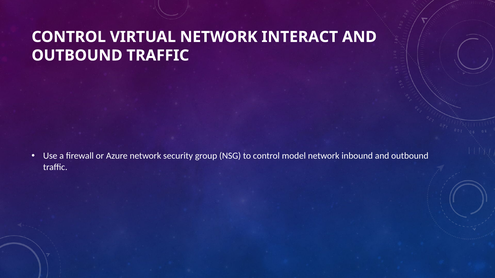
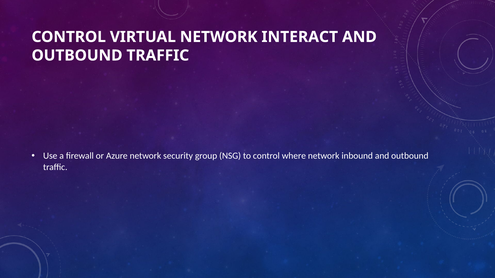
model: model -> where (294, 156)
